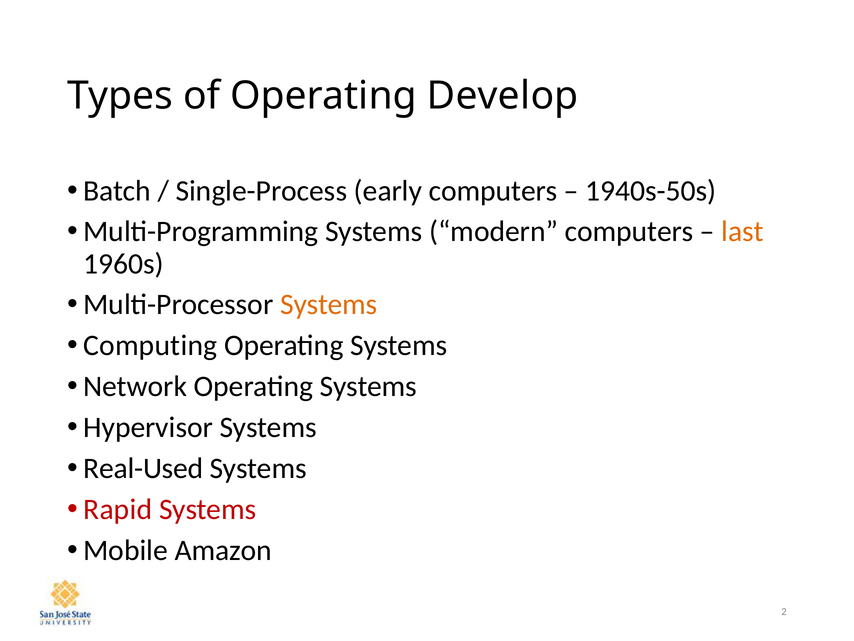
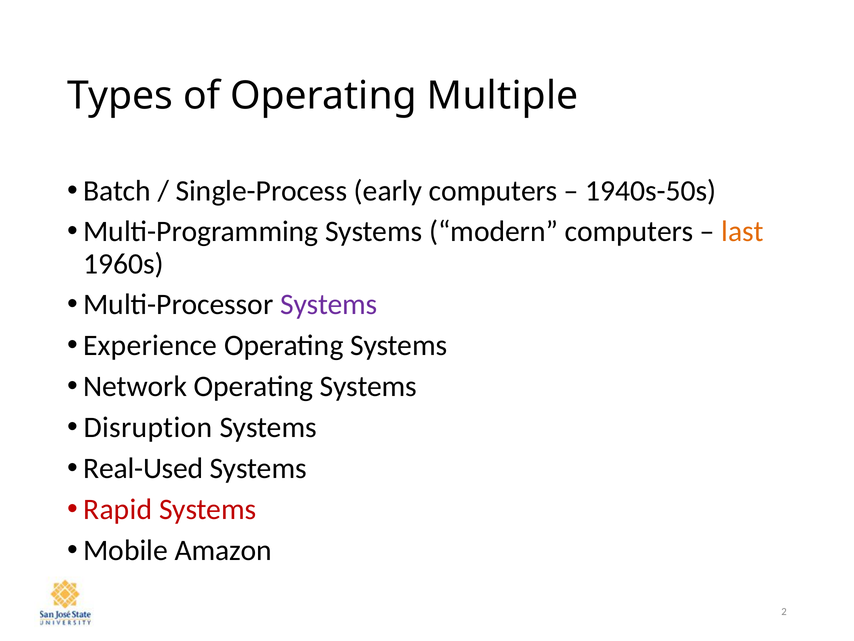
Develop: Develop -> Multiple (503, 96)
Systems colour: orange -> purple (329, 304)
Computing: Computing -> Experience (150, 345)
Hypervisor: Hypervisor -> Disruption (148, 427)
